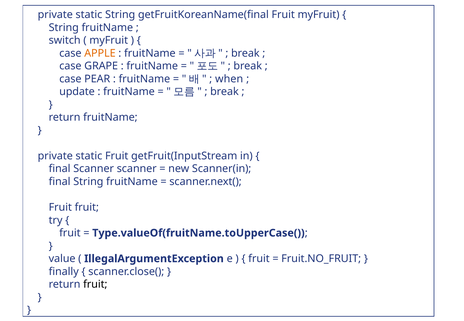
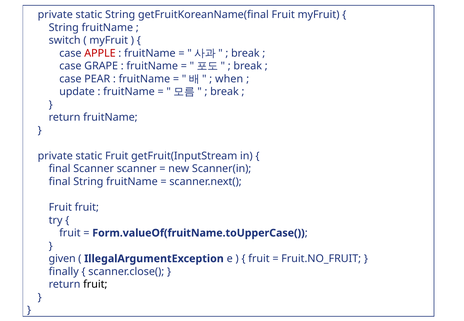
APPLE colour: orange -> red (100, 53)
Type.valueOf(fruitName.toUpperCase(: Type.valueOf(fruitName.toUpperCase( -> Form.valueOf(fruitName.toUpperCase( (198, 233)
value: value -> given (62, 259)
